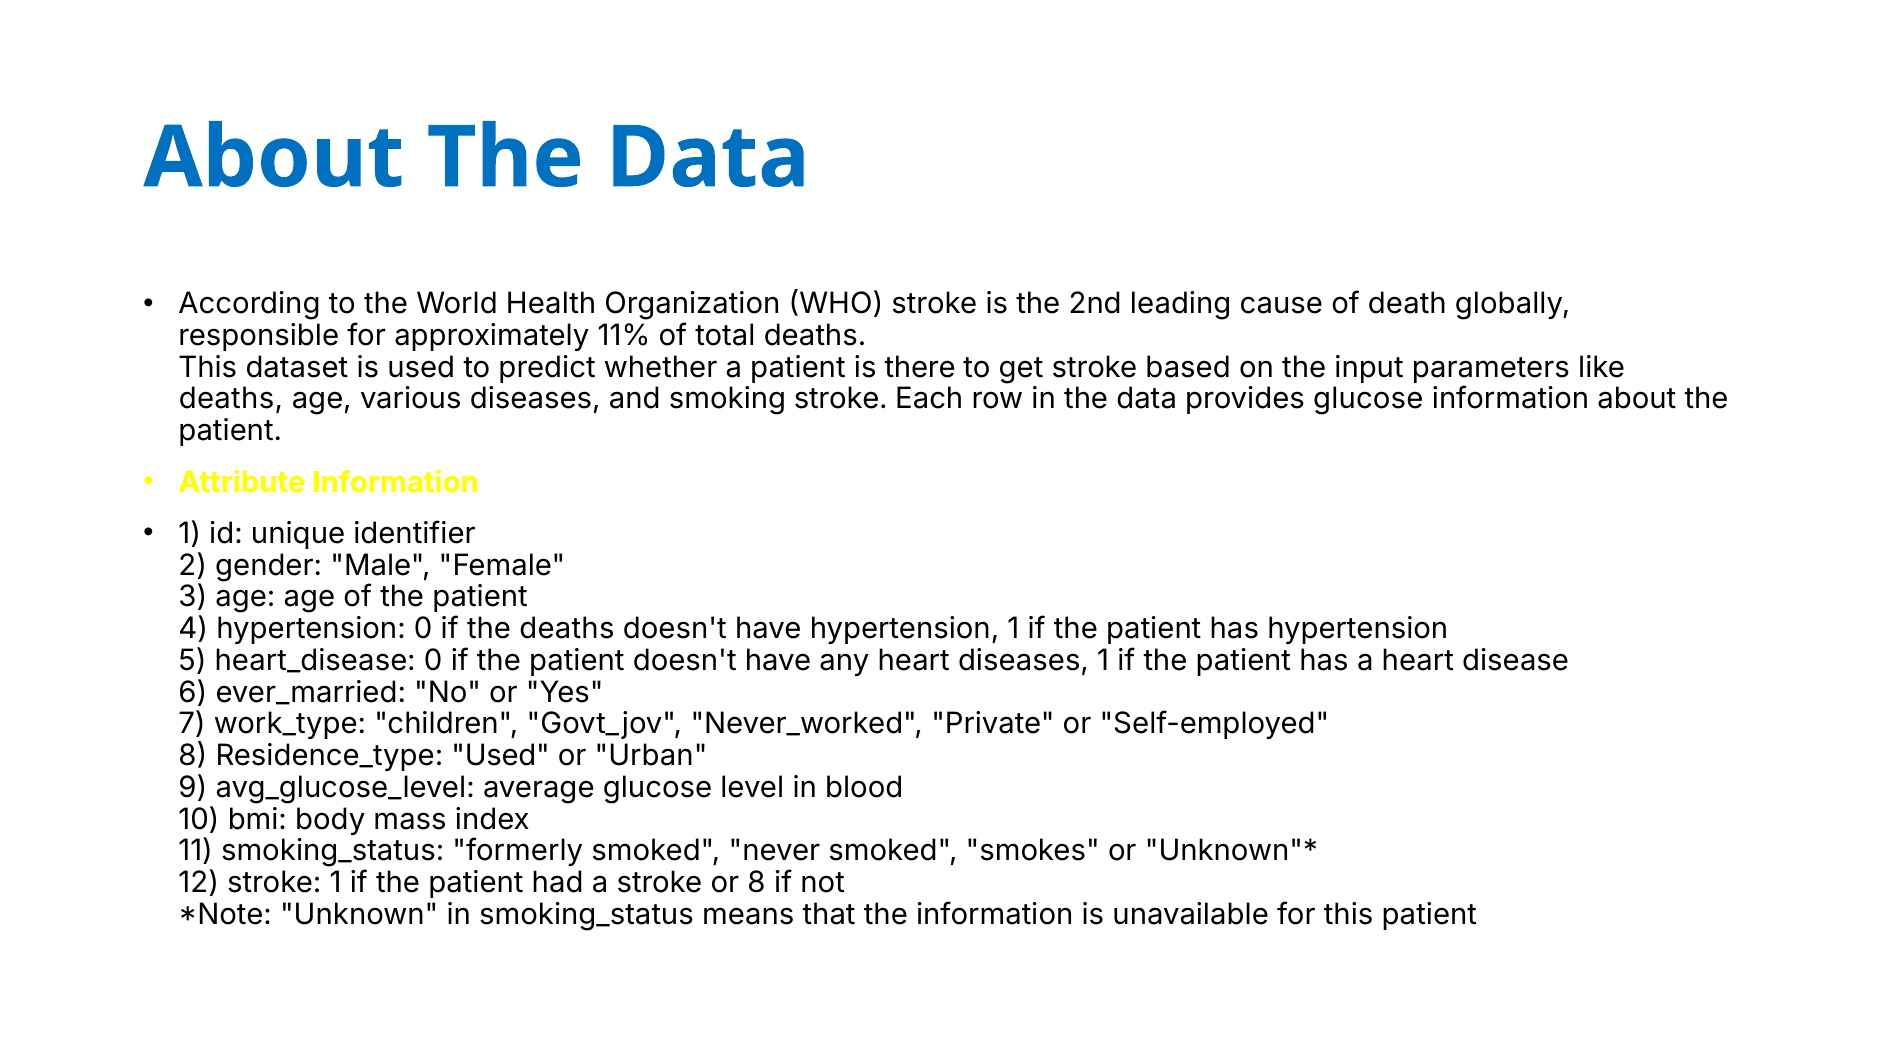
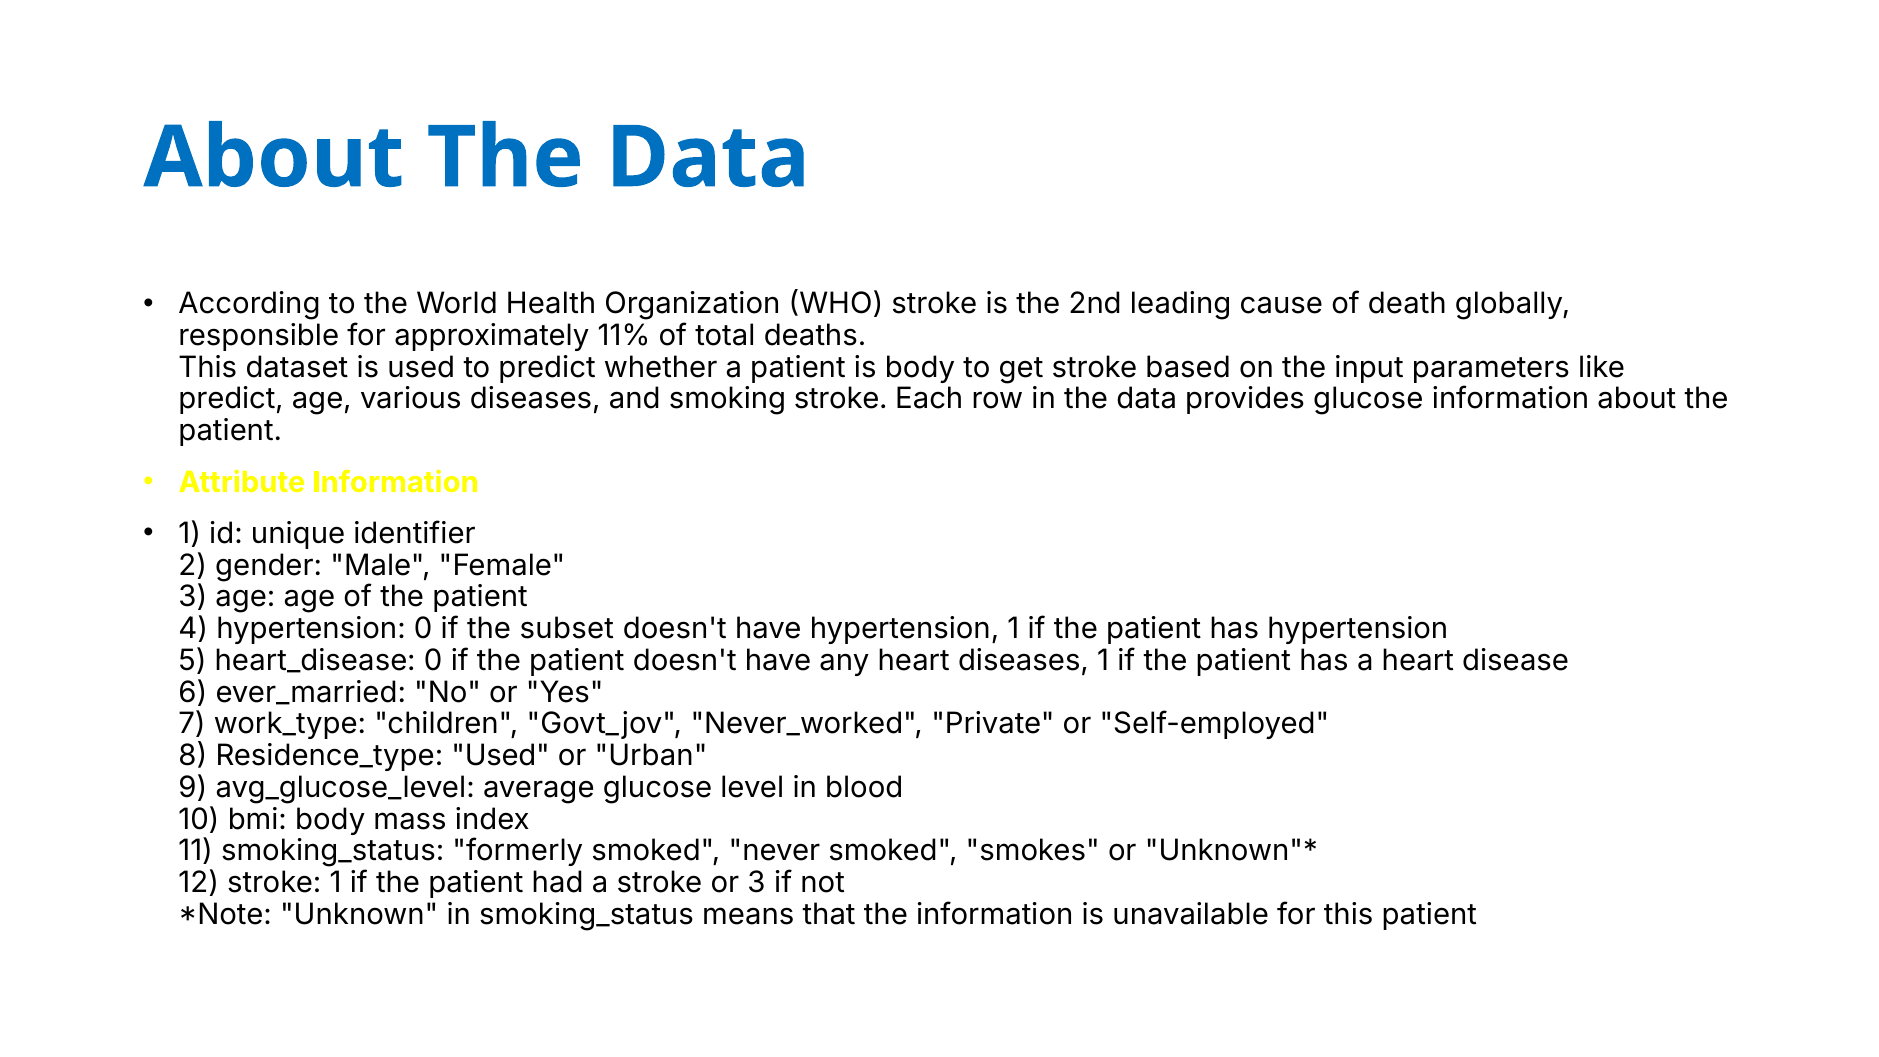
is there: there -> body (920, 368)
deaths: deaths -> predict (231, 399)
the deaths: deaths -> subset (567, 629)
or 8: 8 -> 3 (756, 883)
